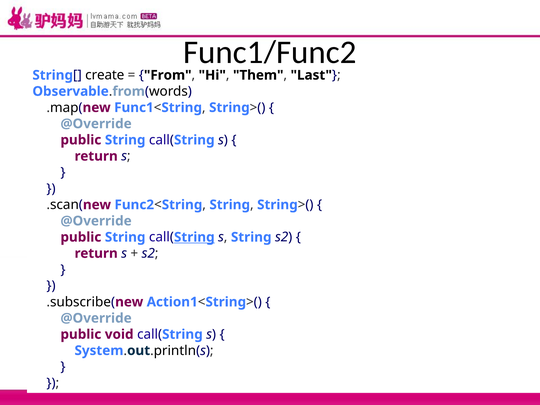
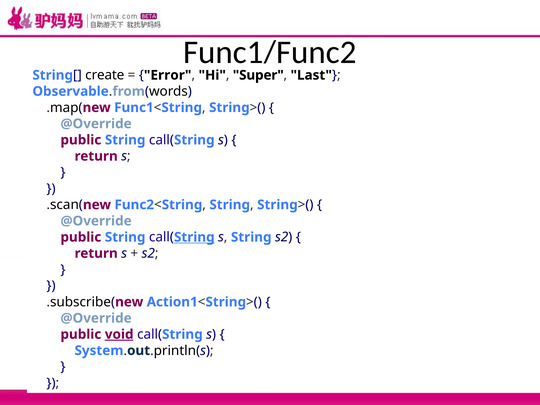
From: From -> Error (168, 75)
Them: Them -> Super (258, 75)
void underline: none -> present (119, 334)
